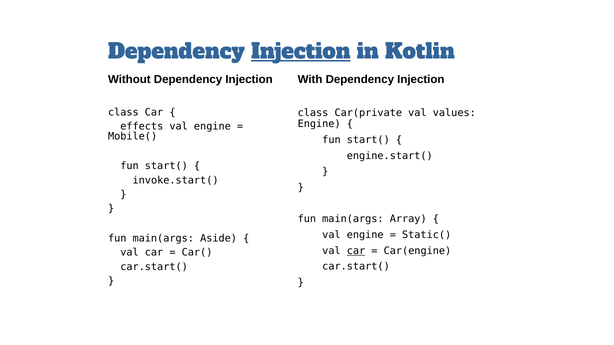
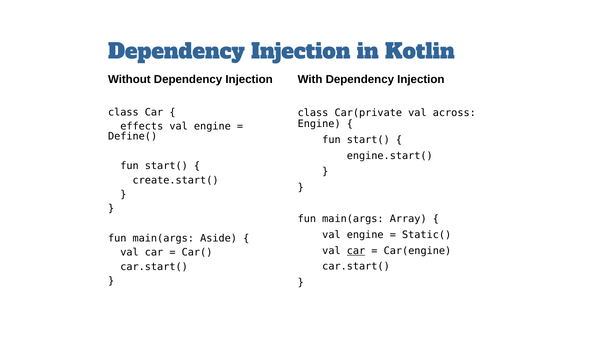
Injection underline: present -> none (301, 52)
values: values -> across (454, 113)
Mobile(: Mobile( -> Define( (133, 136)
invoke.start(: invoke.start( -> create.start( (176, 180)
